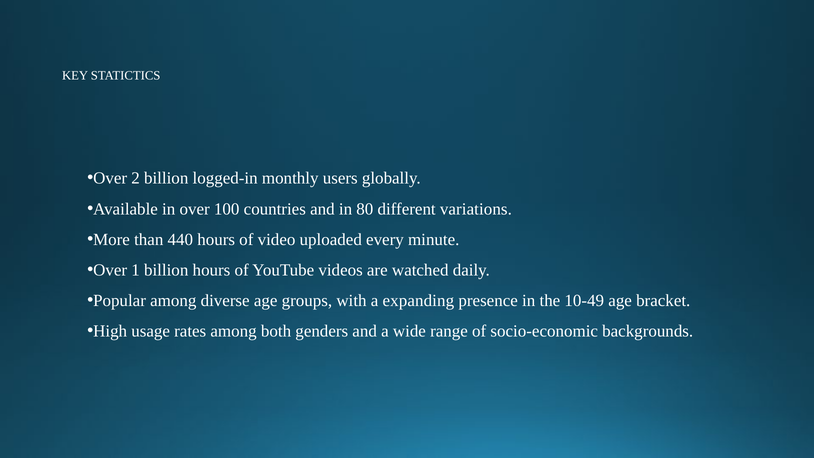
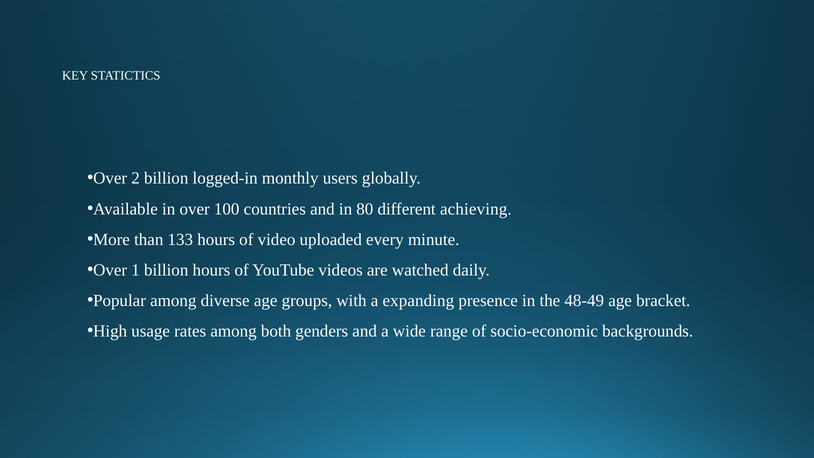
variations: variations -> achieving (476, 209)
440: 440 -> 133 (180, 239)
10-49: 10-49 -> 48-49 (584, 301)
